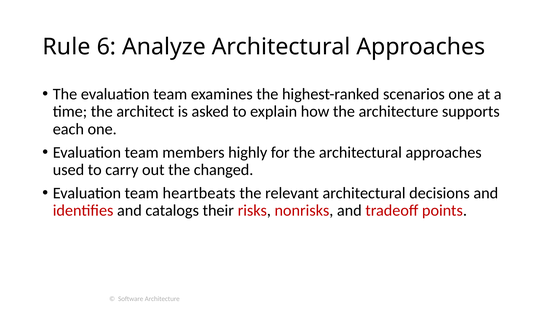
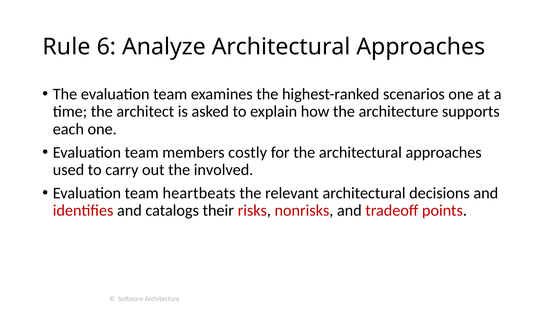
highly: highly -> costly (248, 152)
changed: changed -> involved (224, 170)
